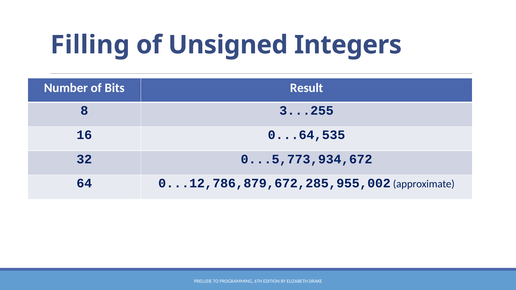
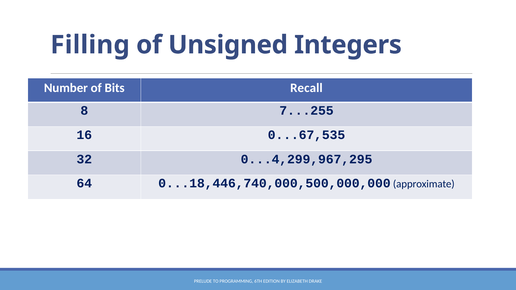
Result: Result -> Recall (306, 88)
3...255: 3...255 -> 7...255 (306, 111)
0...64,535: 0...64,535 -> 0...67,535 (307, 135)
0...5,773,934,672: 0...5,773,934,672 -> 0...4,299,967,295 (307, 159)
0...12,786,879,672,285,955,002: 0...12,786,879,672,285,955,002 -> 0...18,446,740,000,500,000,000 (274, 183)
